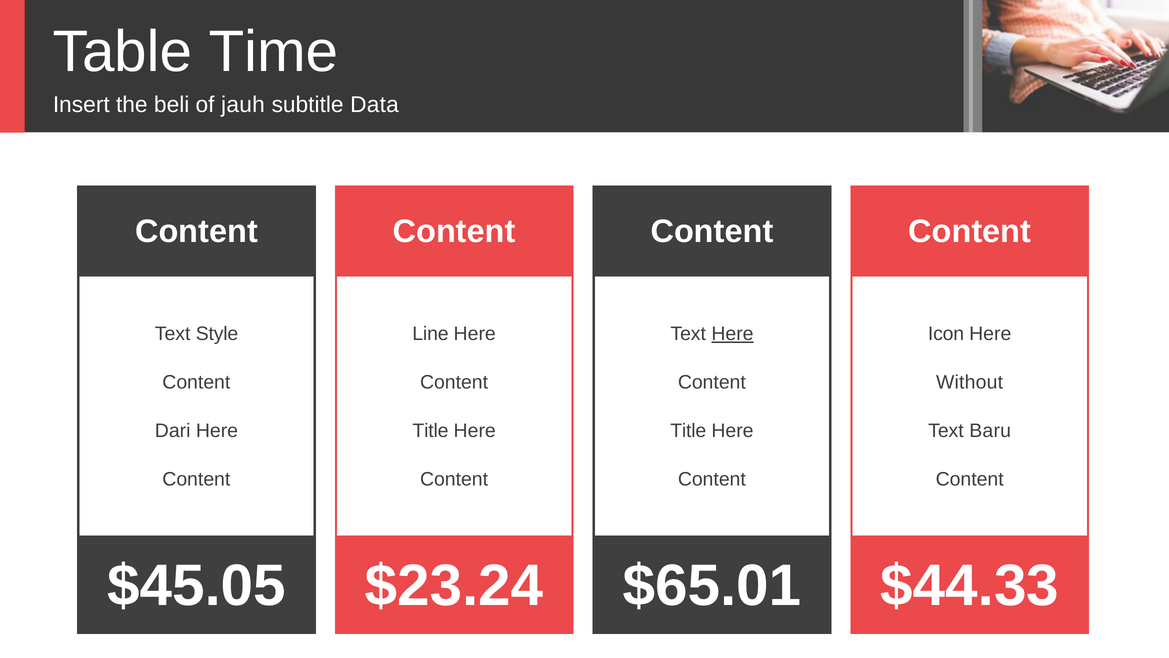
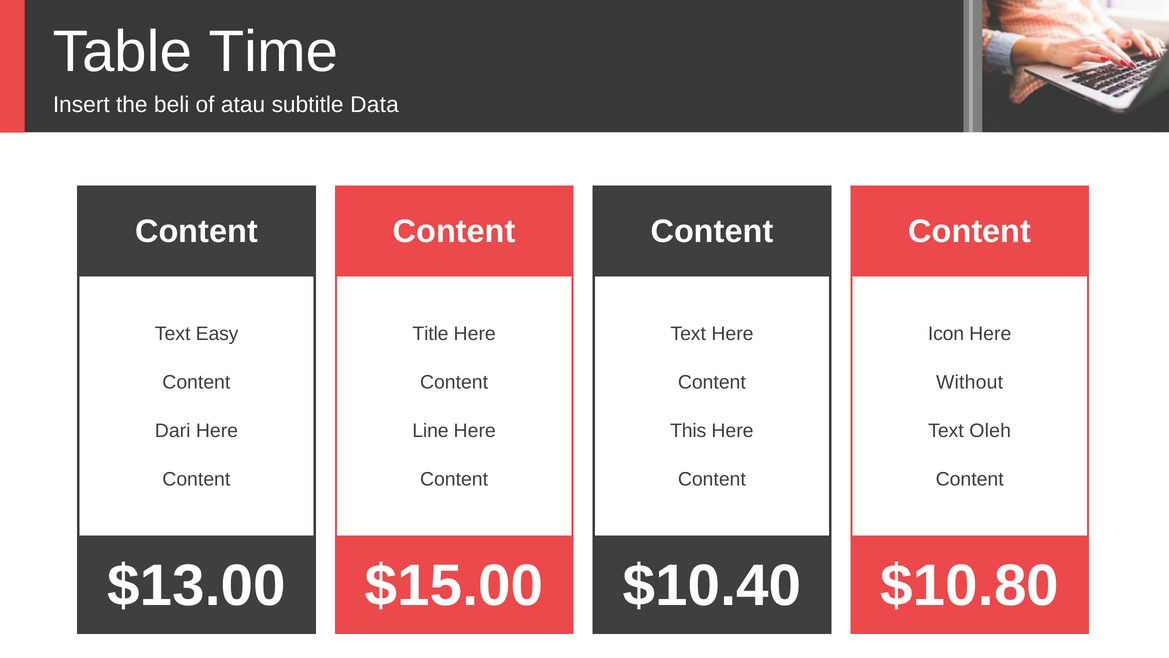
jauh: jauh -> atau (243, 105)
Style: Style -> Easy (217, 334)
Line: Line -> Title (430, 334)
Here underline: present -> none (732, 334)
Title: Title -> Line (430, 431)
Title: Title -> This (688, 431)
Baru: Baru -> Oleh (990, 431)
$45.05: $45.05 -> $13.00 (196, 585)
$23.24: $23.24 -> $15.00 (454, 585)
$65.01: $65.01 -> $10.40 (712, 585)
$44.33: $44.33 -> $10.80 (970, 585)
